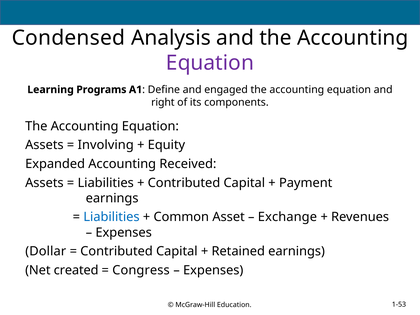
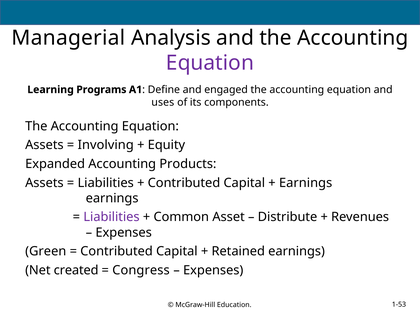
Condensed: Condensed -> Managerial (68, 38)
right: right -> uses (163, 102)
Received: Received -> Products (188, 164)
Payment: Payment -> Earnings (306, 183)
Liabilities colour: blue -> purple (111, 217)
Exchange: Exchange -> Distribute (287, 217)
Dollar: Dollar -> Green (46, 251)
